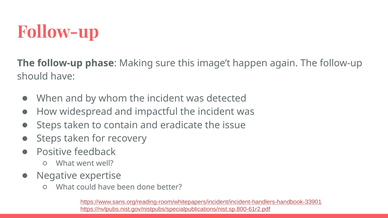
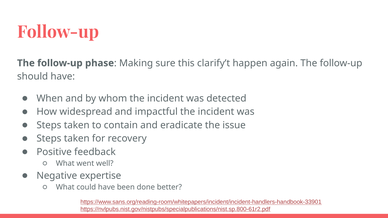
image’t: image’t -> clarify’t (214, 63)
